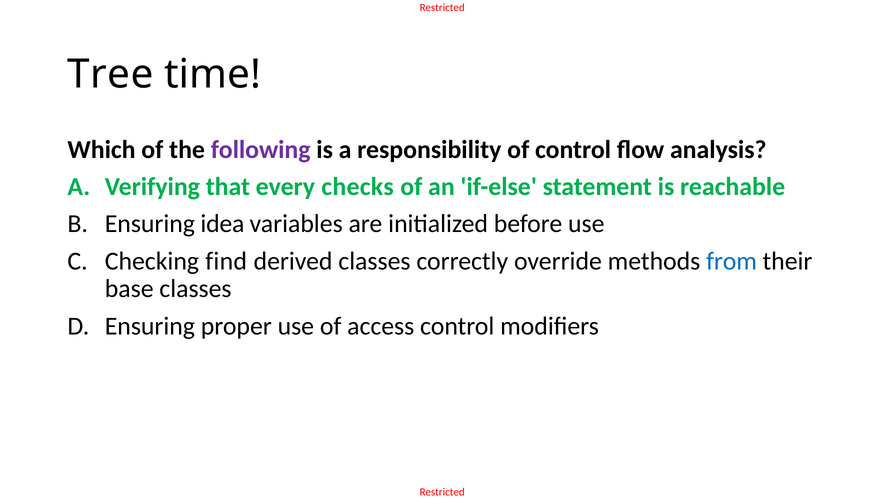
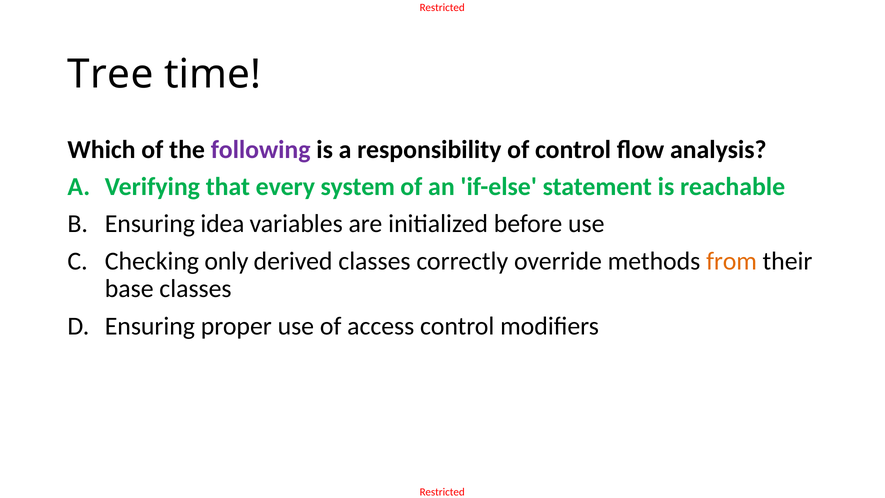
checks: checks -> system (358, 187)
find: find -> only (226, 261)
from colour: blue -> orange (732, 261)
